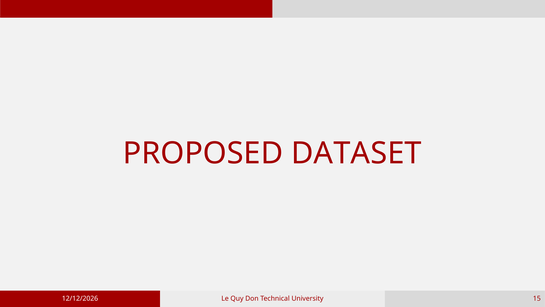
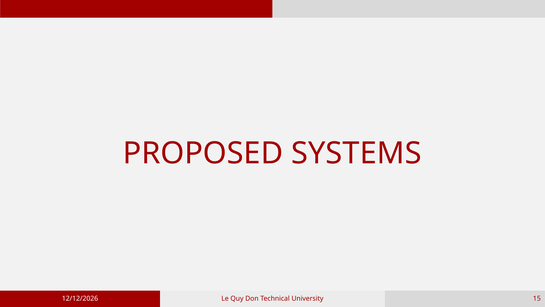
DATASET: DATASET -> SYSTEMS (356, 153)
